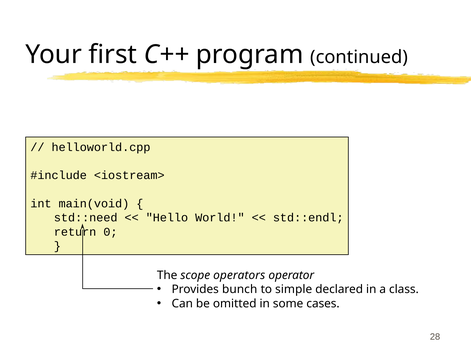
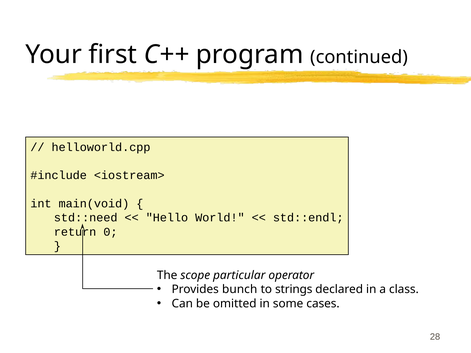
operators: operators -> particular (239, 275)
simple: simple -> strings (294, 290)
